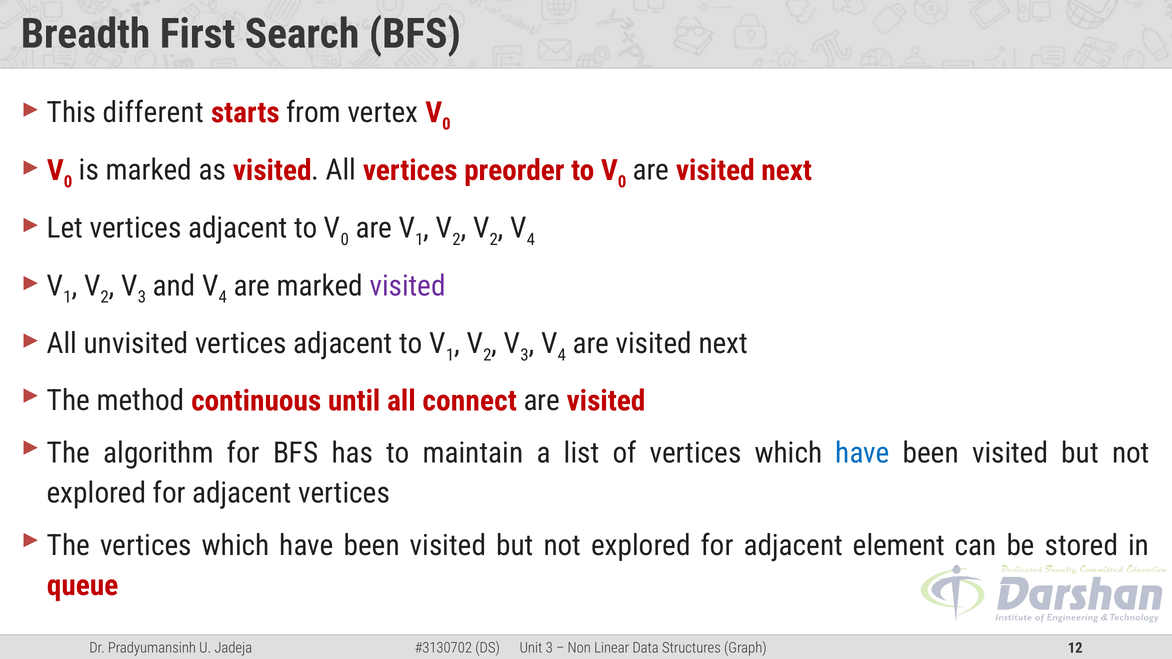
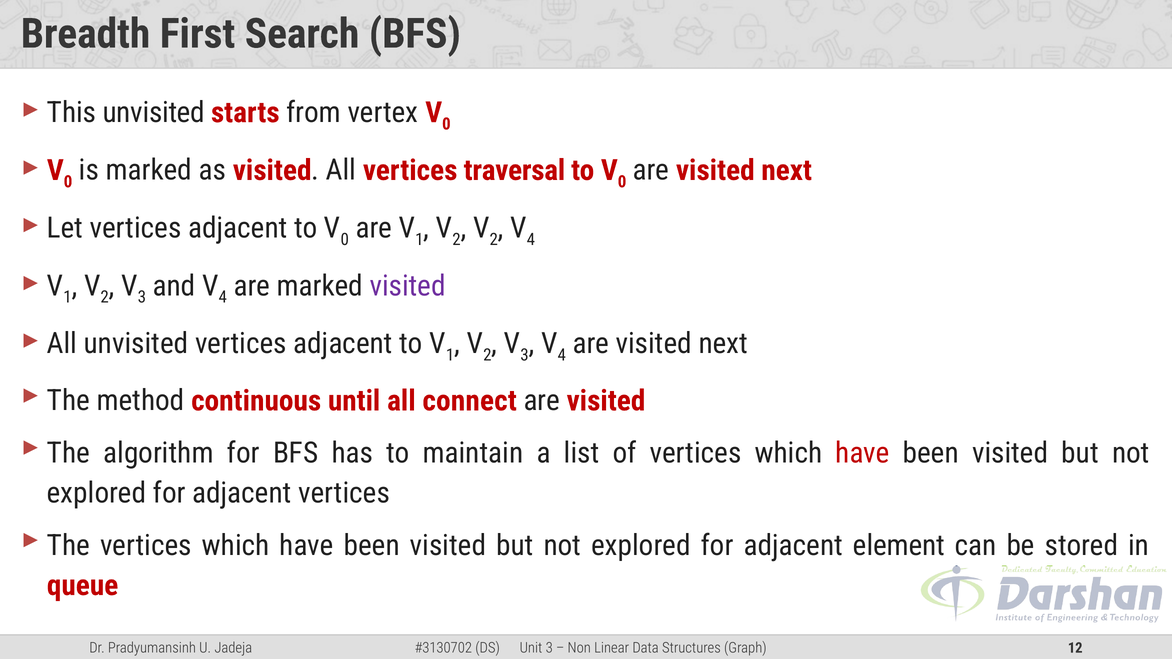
different: different -> unvisited (154, 113)
preorder: preorder -> traversal (514, 170)
have colour: blue -> red (863, 453)
